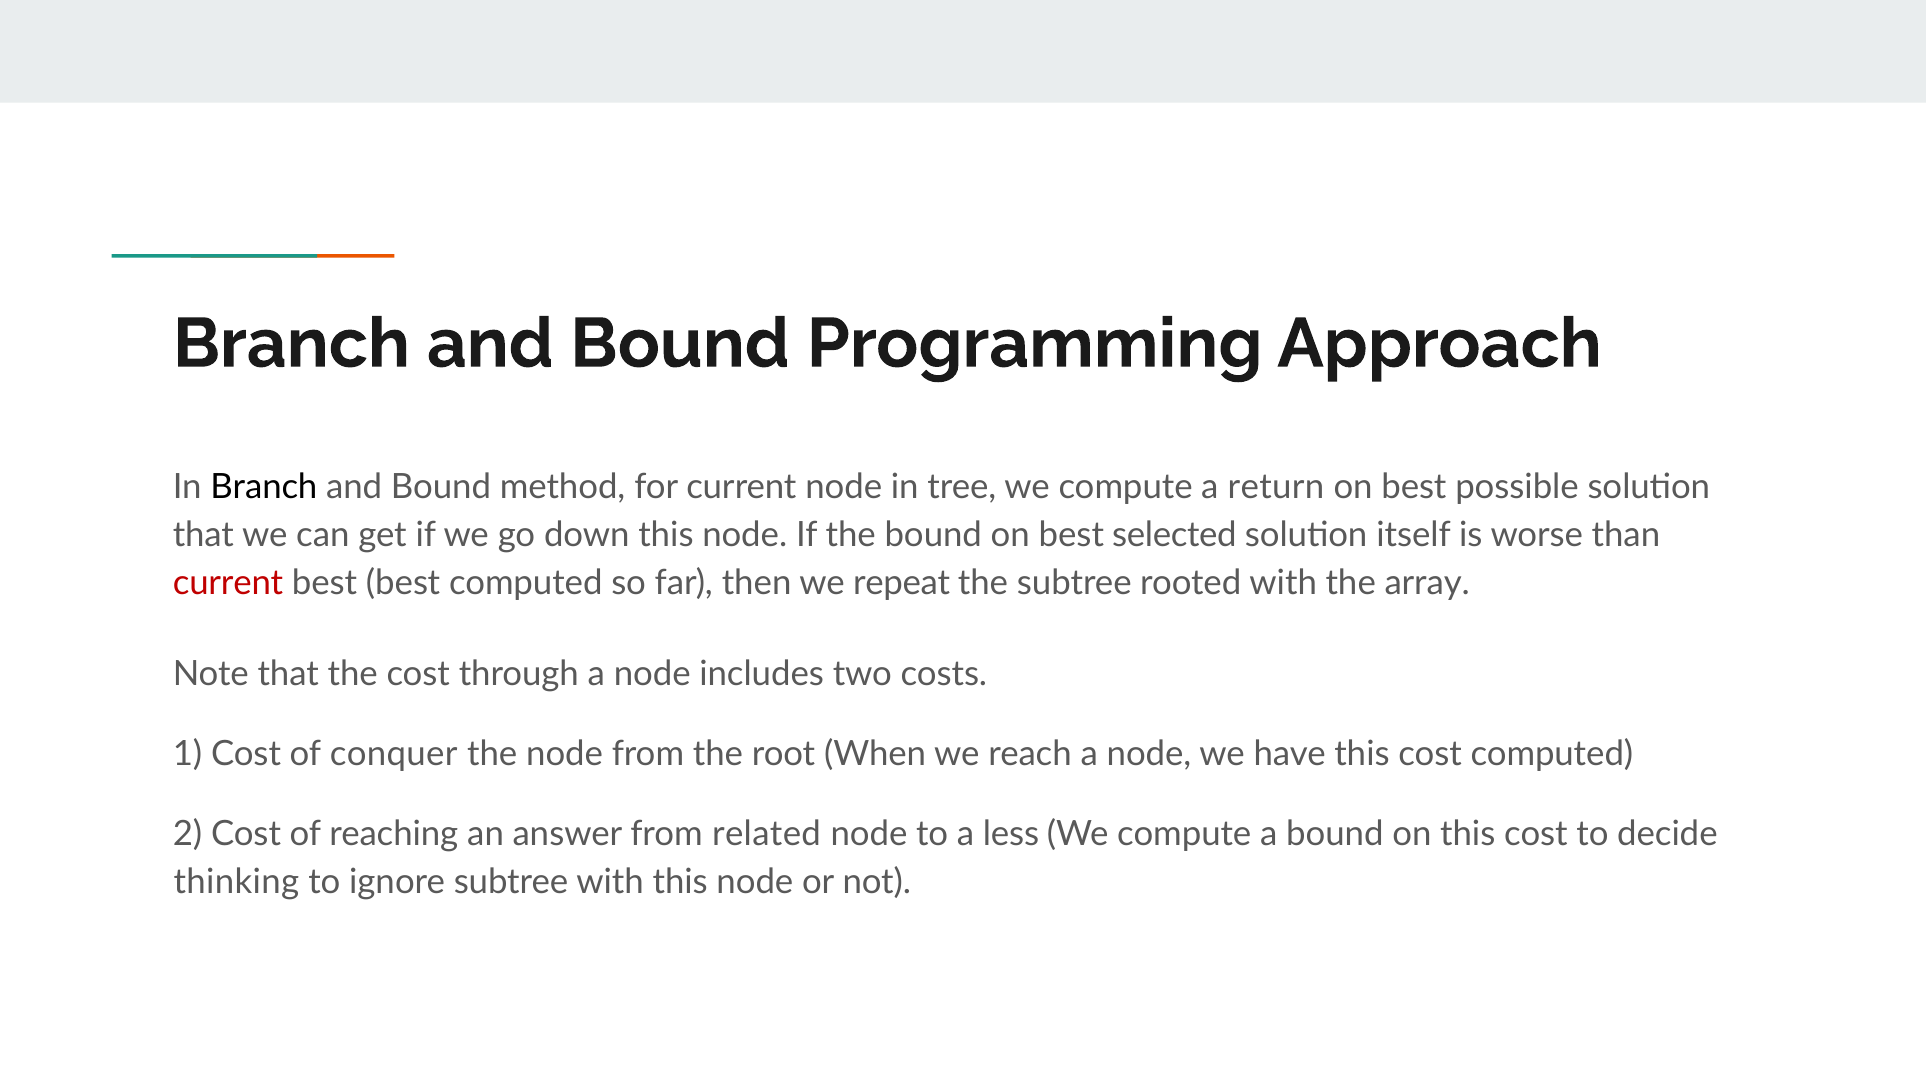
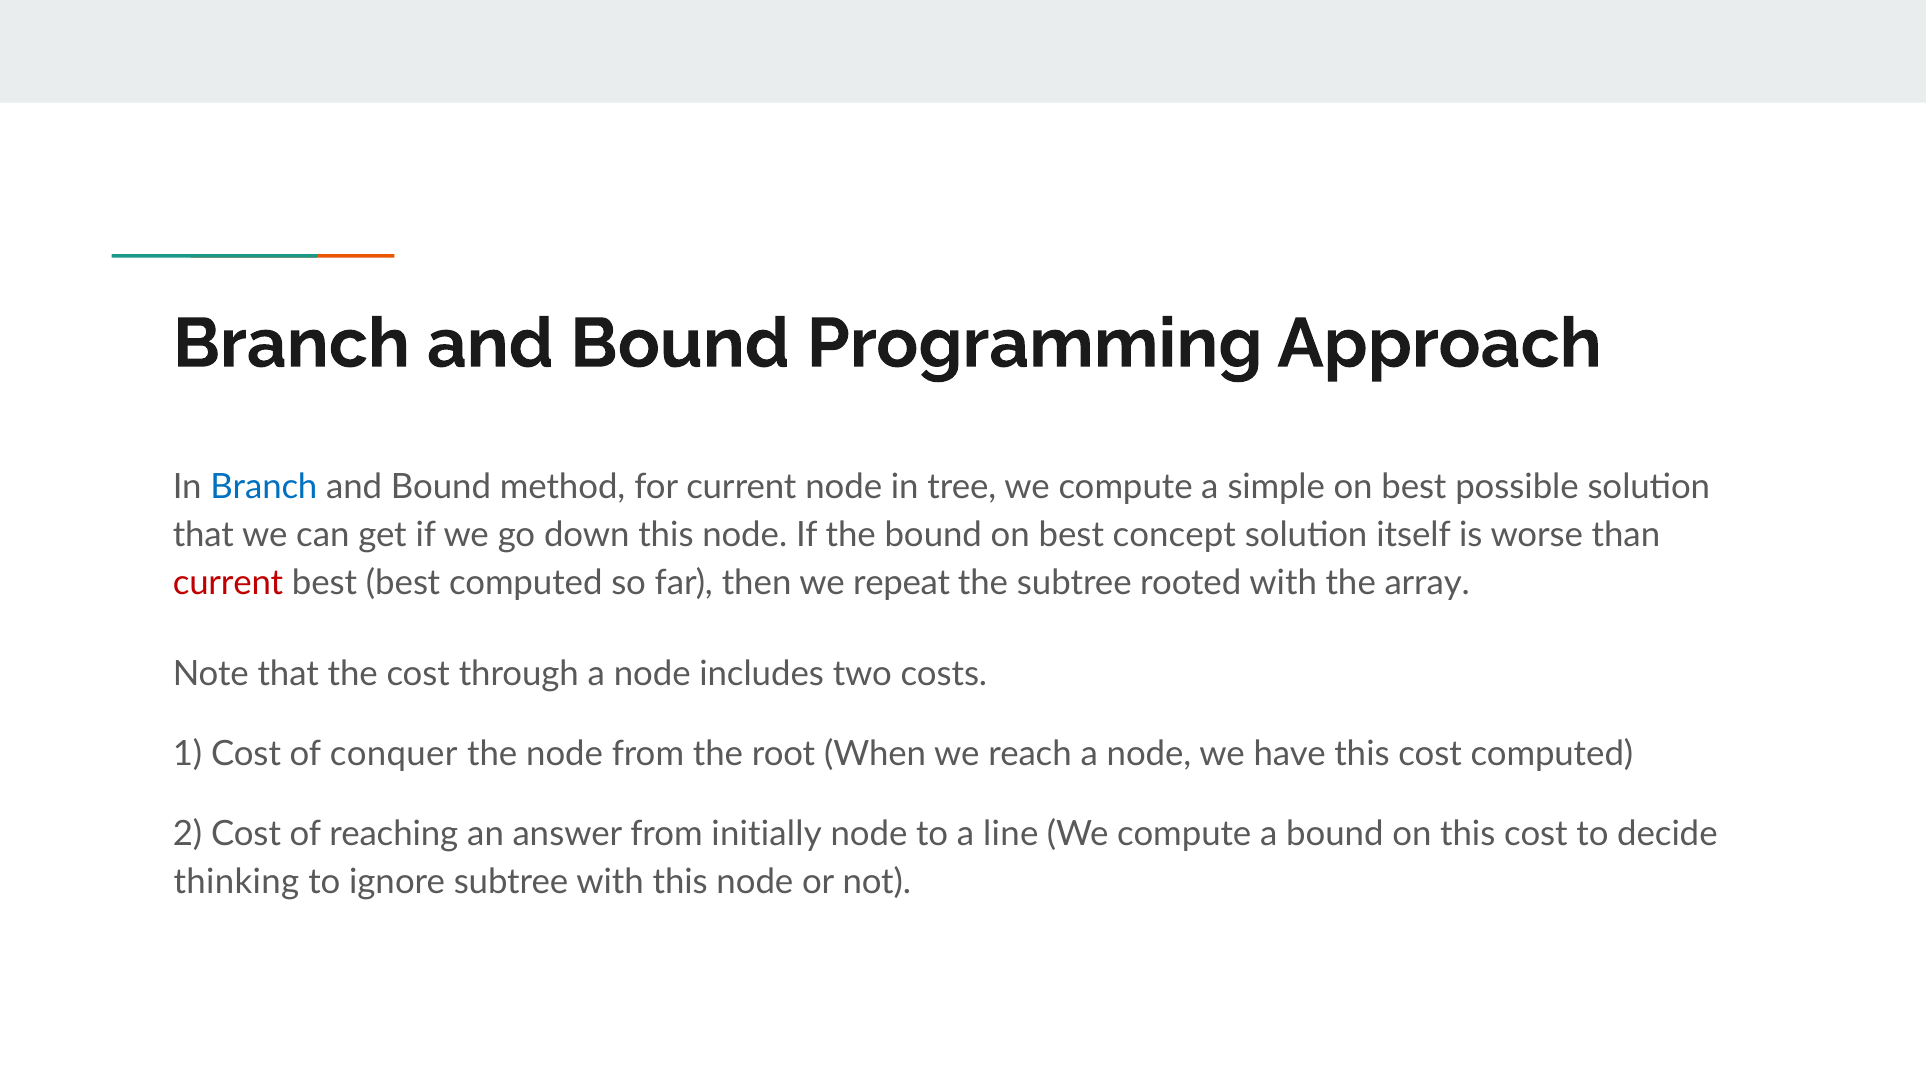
Branch colour: black -> blue (264, 487)
return: return -> simple (1276, 487)
selected: selected -> concept (1174, 535)
related: related -> initially (767, 834)
less: less -> line (1011, 834)
